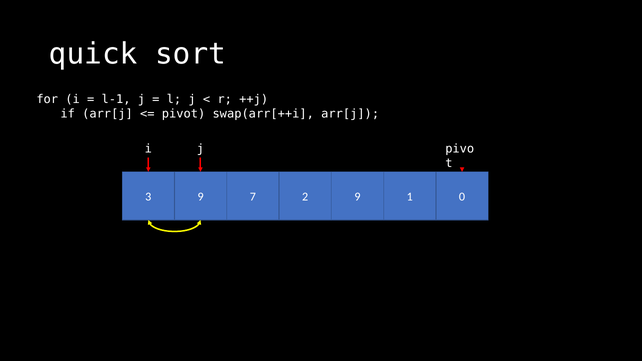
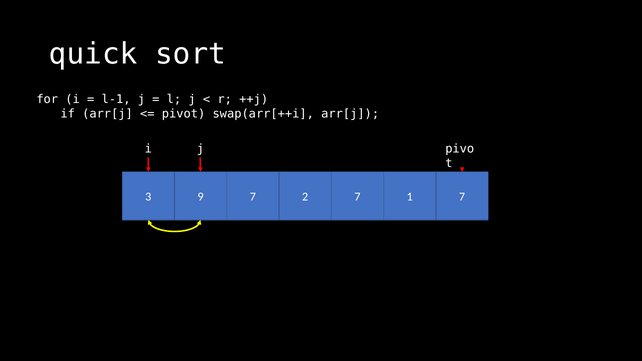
2 9: 9 -> 7 (357, 197)
1 0: 0 -> 7 (462, 197)
